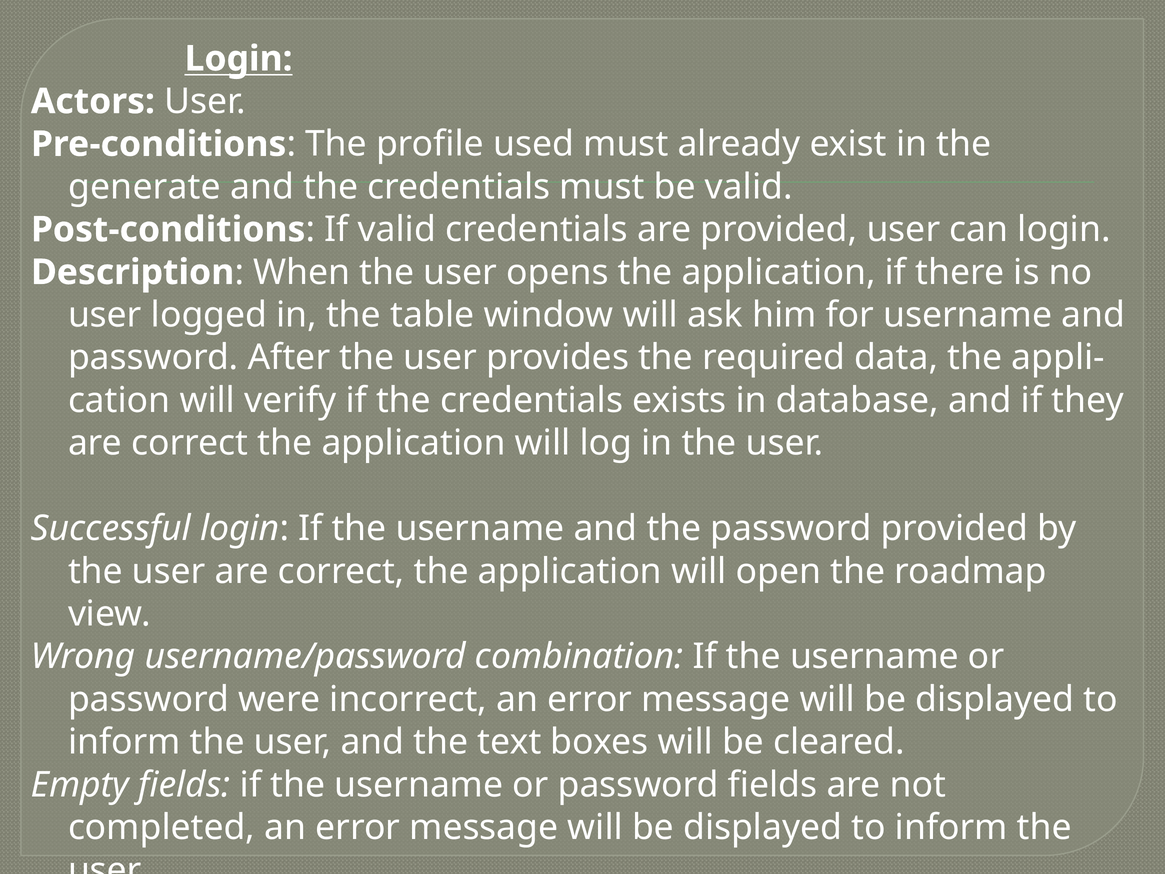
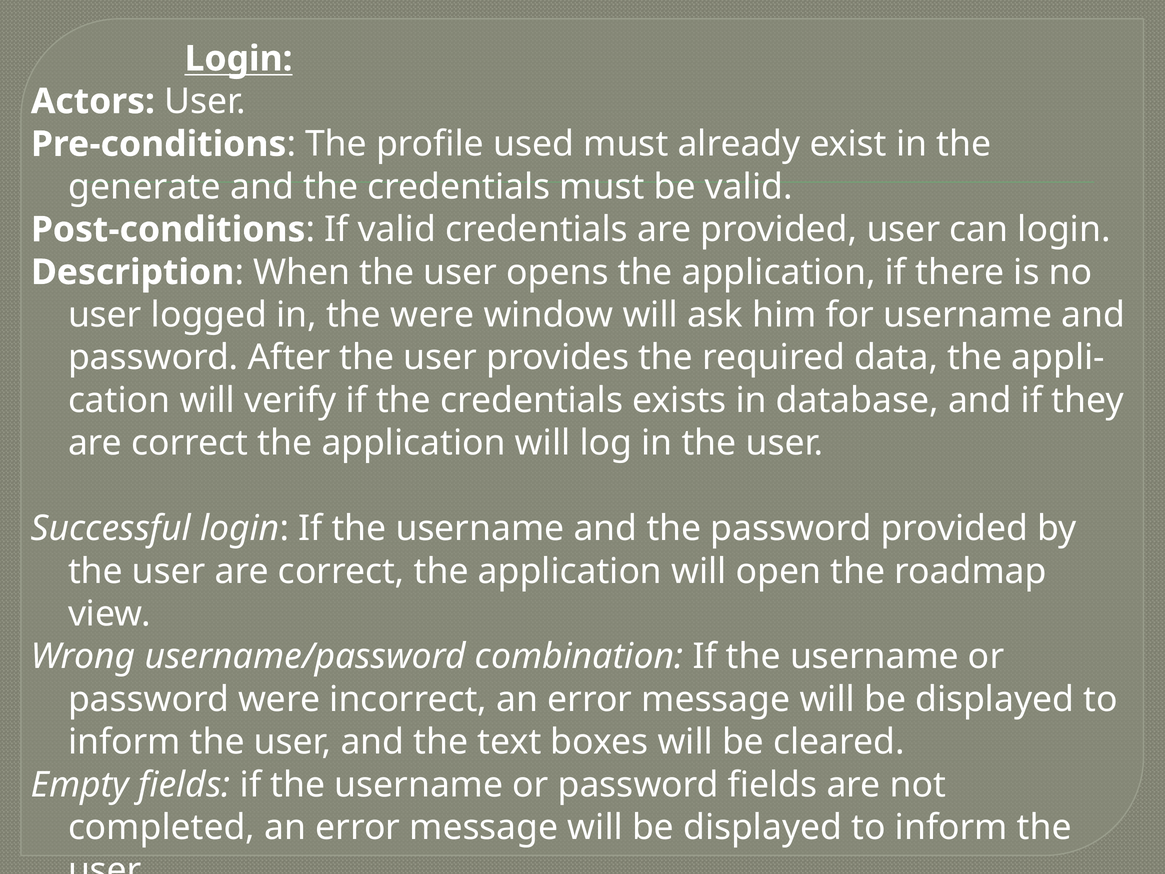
the table: table -> were (432, 315)
